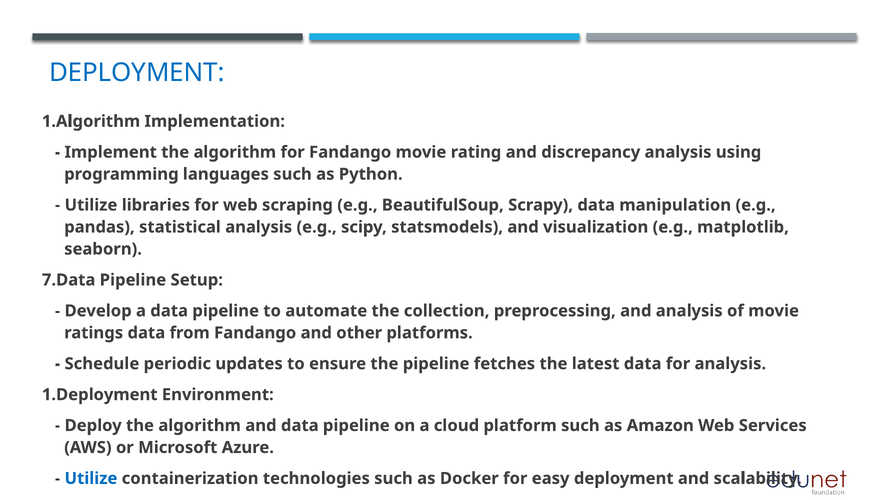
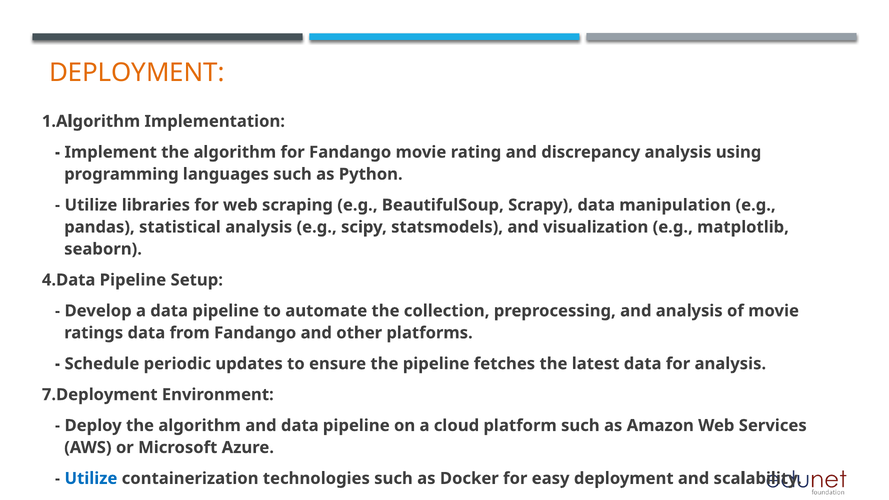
DEPLOYMENT colour: blue -> orange (137, 73)
7.Data: 7.Data -> 4.Data (69, 280)
1.Deployment: 1.Deployment -> 7.Deployment (100, 395)
